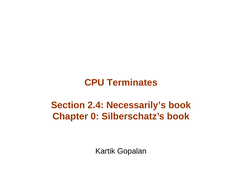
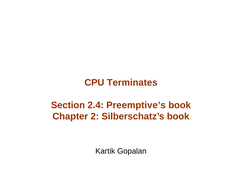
Necessarily’s: Necessarily’s -> Preemptive’s (136, 105)
0: 0 -> 2 (95, 116)
